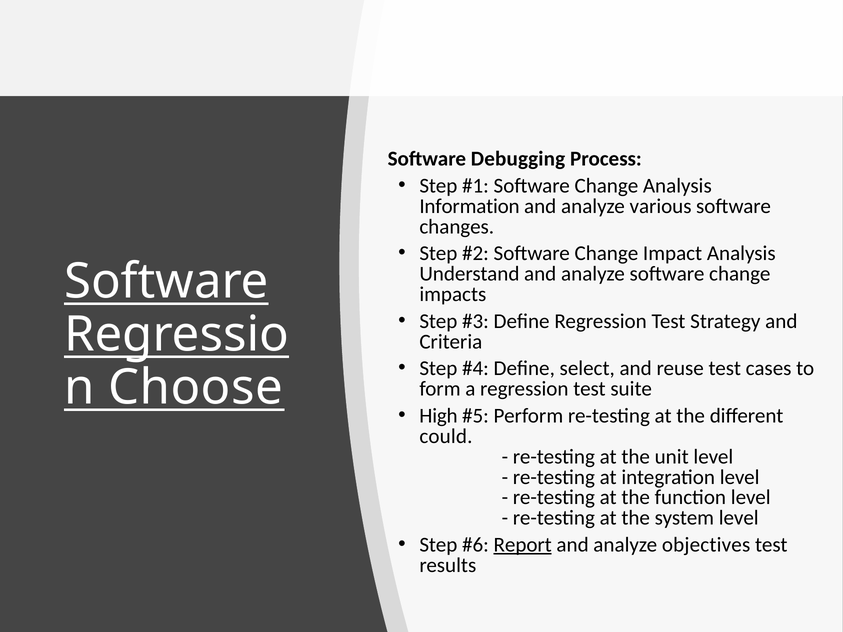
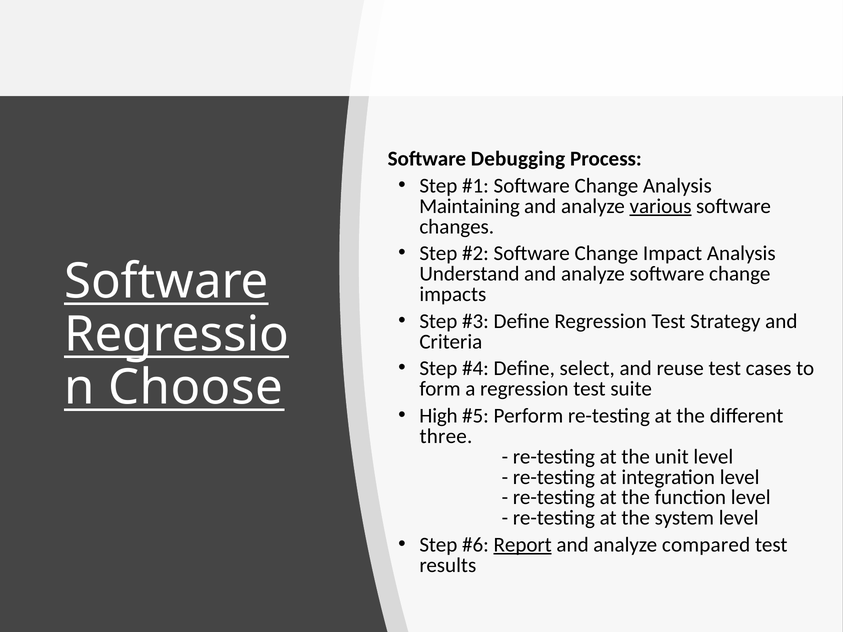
Information: Information -> Maintaining (470, 206)
various underline: none -> present (661, 206)
could: could -> three (446, 436)
objectives: objectives -> compared (706, 545)
